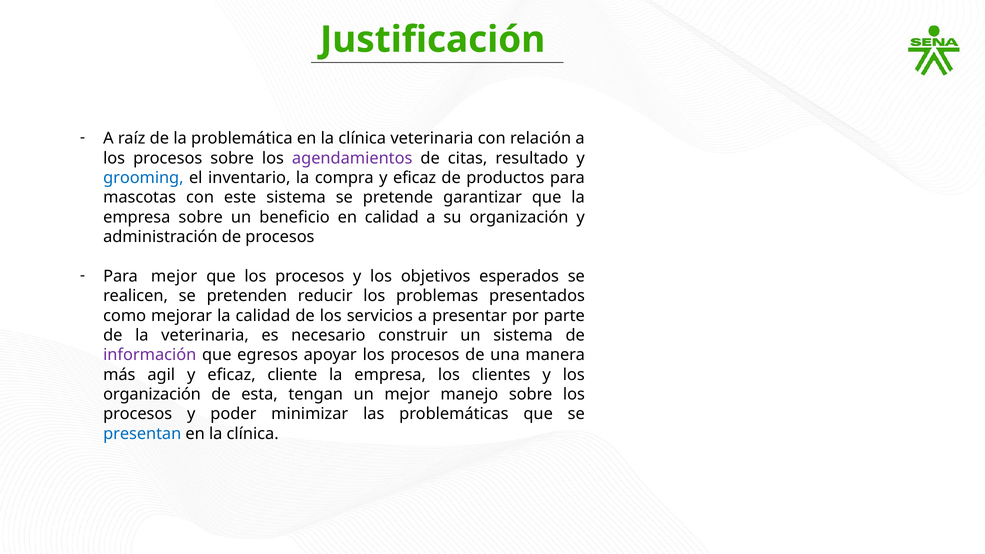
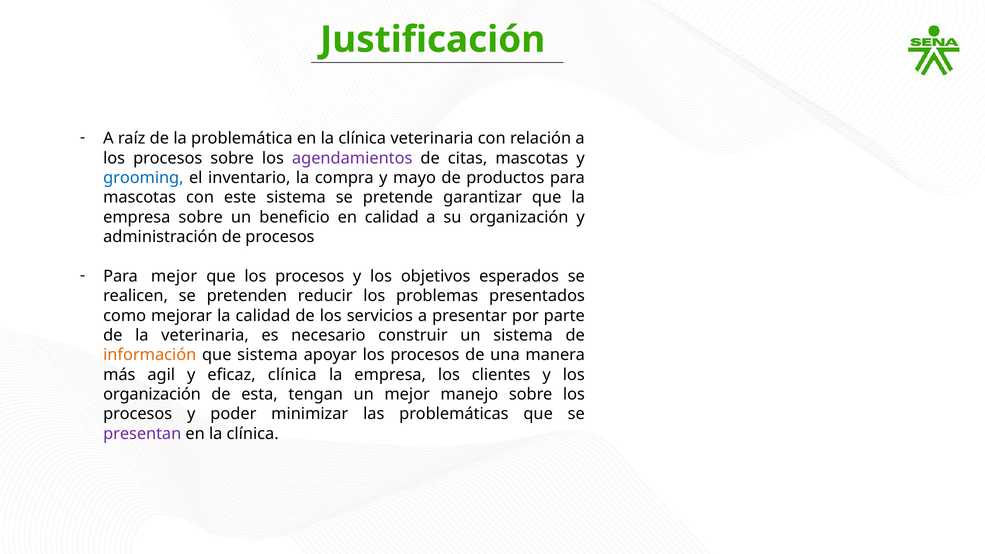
citas resultado: resultado -> mascotas (532, 158)
compra y eficaz: eficaz -> mayo (415, 178)
información colour: purple -> orange (150, 355)
que egresos: egresos -> sistema (268, 355)
eficaz cliente: cliente -> clínica (292, 375)
presentan colour: blue -> purple (142, 434)
